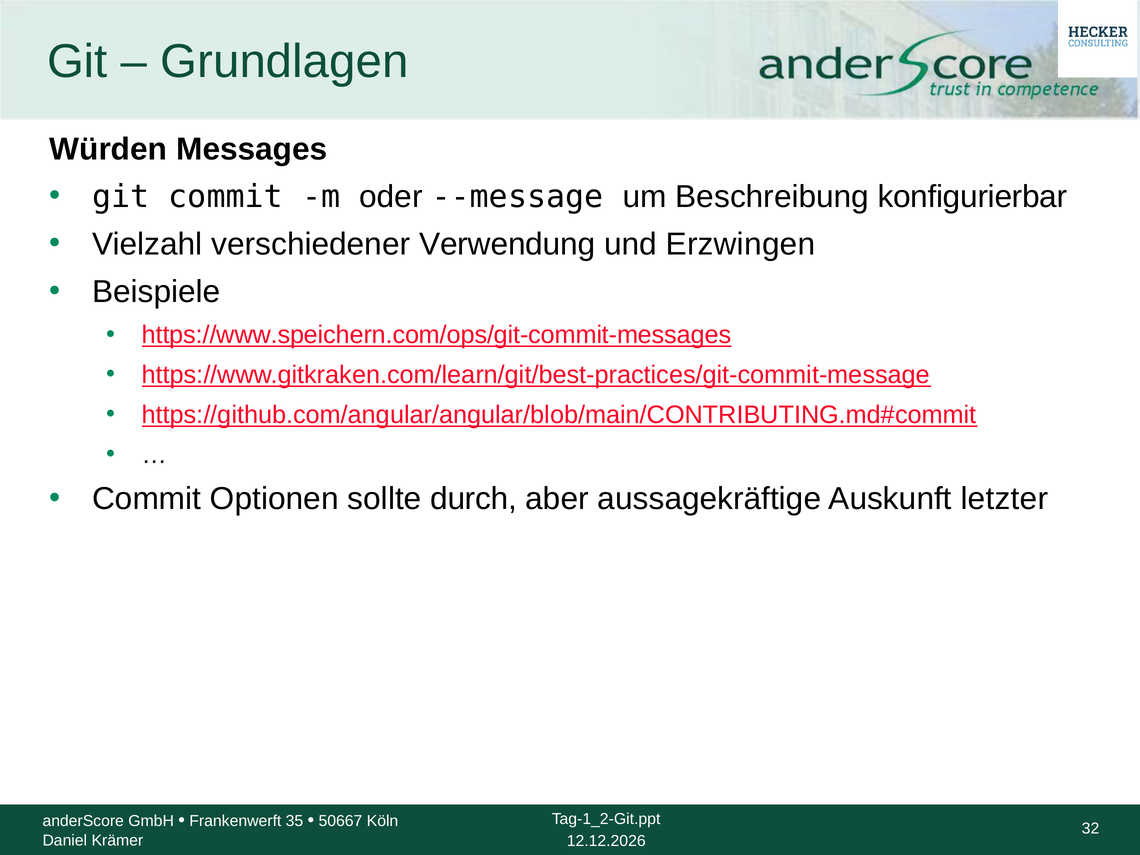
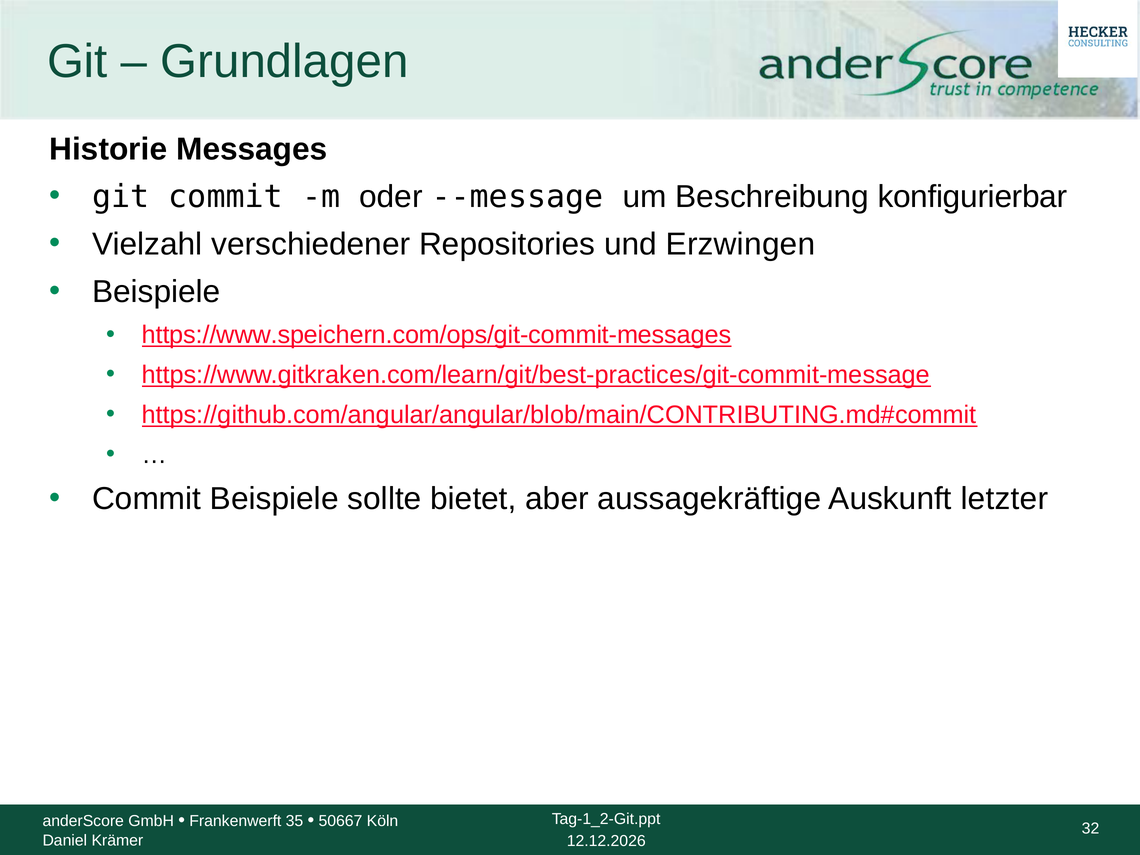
Würden: Würden -> Historie (108, 149)
Verwendung: Verwendung -> Repositories (507, 244)
Commit Optionen: Optionen -> Beispiele (274, 499)
durch: durch -> bietet (473, 499)
